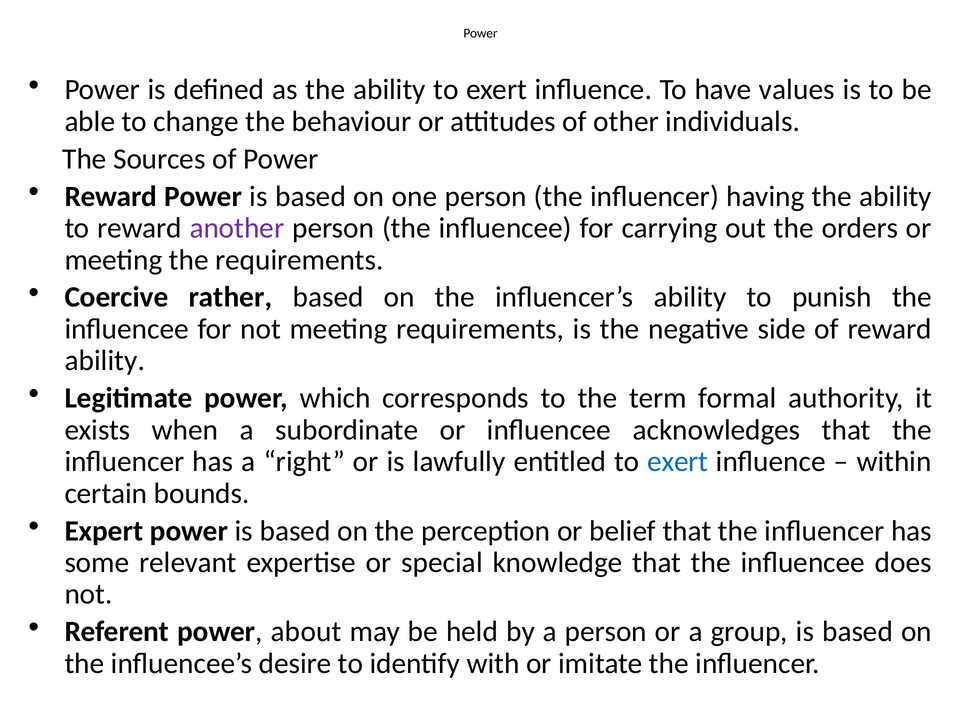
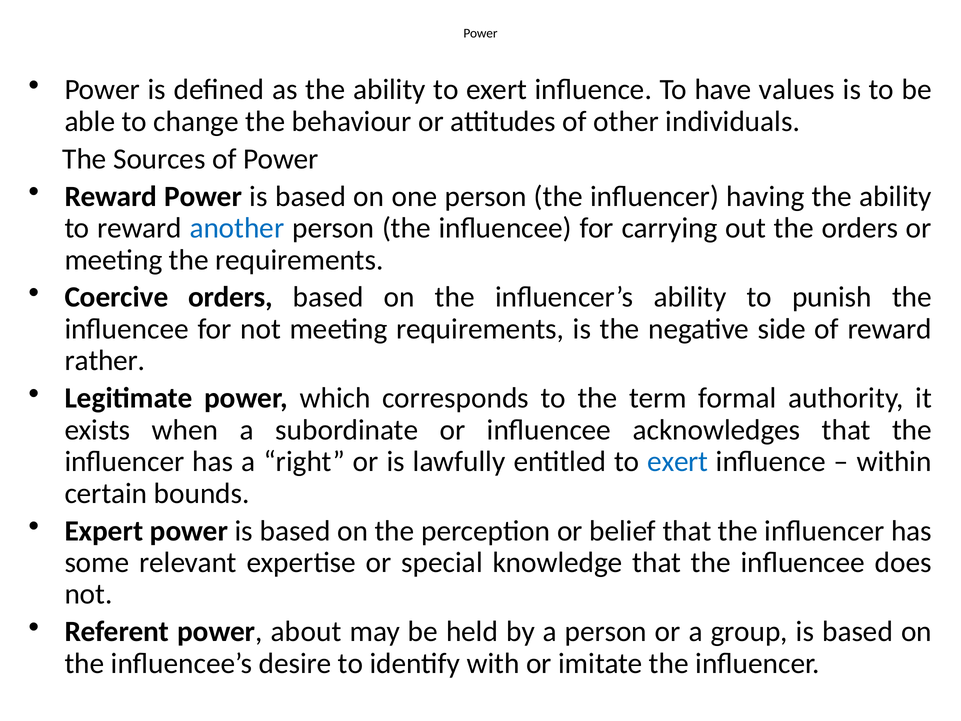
another colour: purple -> blue (237, 228)
Coercive rather: rather -> orders (230, 297)
ability: ability -> rather (105, 361)
